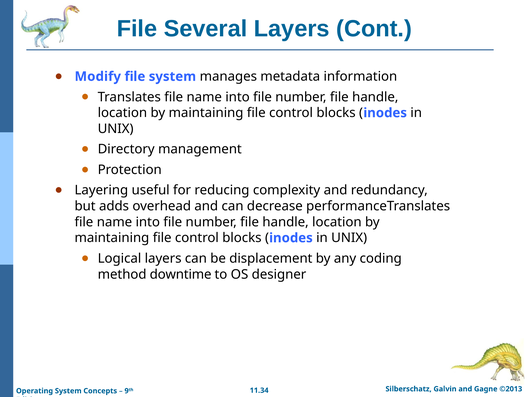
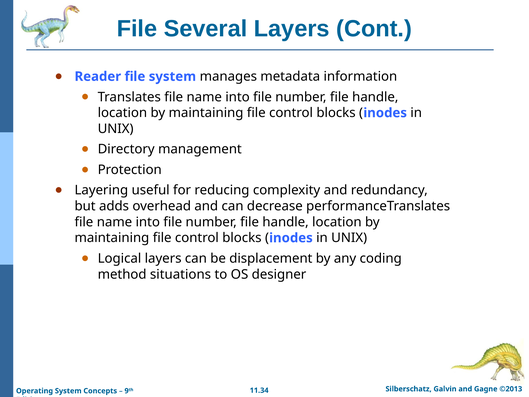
Modify: Modify -> Reader (98, 76)
downtime: downtime -> situations (181, 274)
